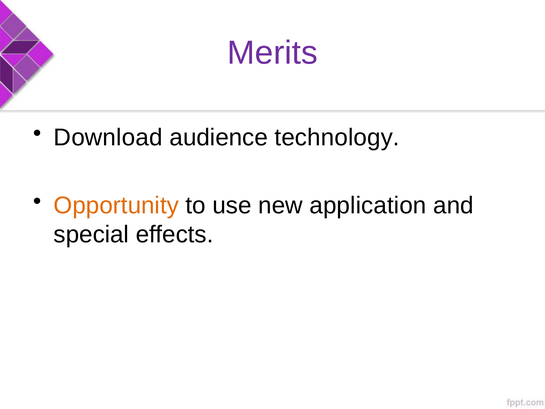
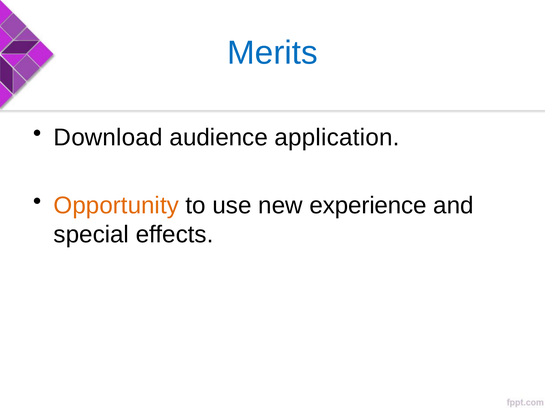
Merits colour: purple -> blue (272, 53)
technology: technology -> application (337, 137)
application: application -> experience (368, 205)
